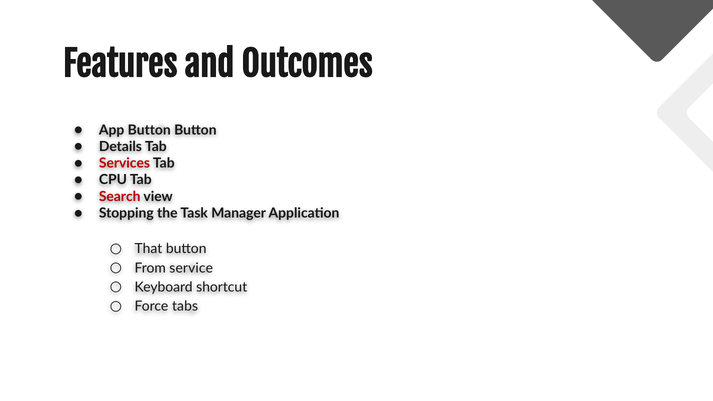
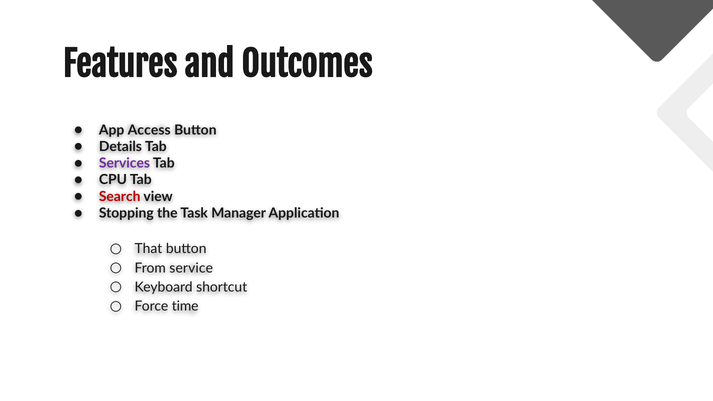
App Button: Button -> Access (149, 130)
Services colour: red -> purple (124, 163)
tabs: tabs -> time (185, 306)
